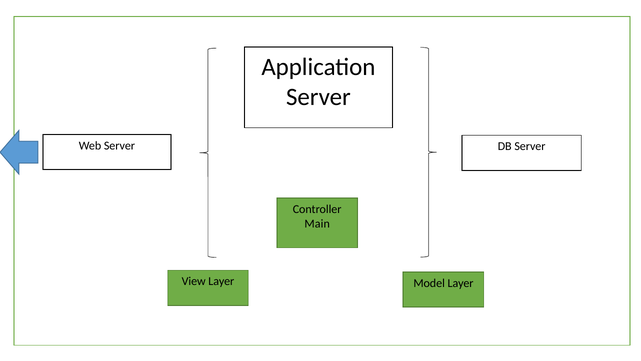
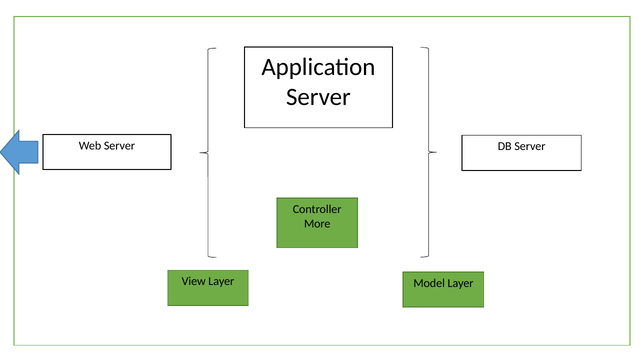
Main: Main -> More (317, 224)
